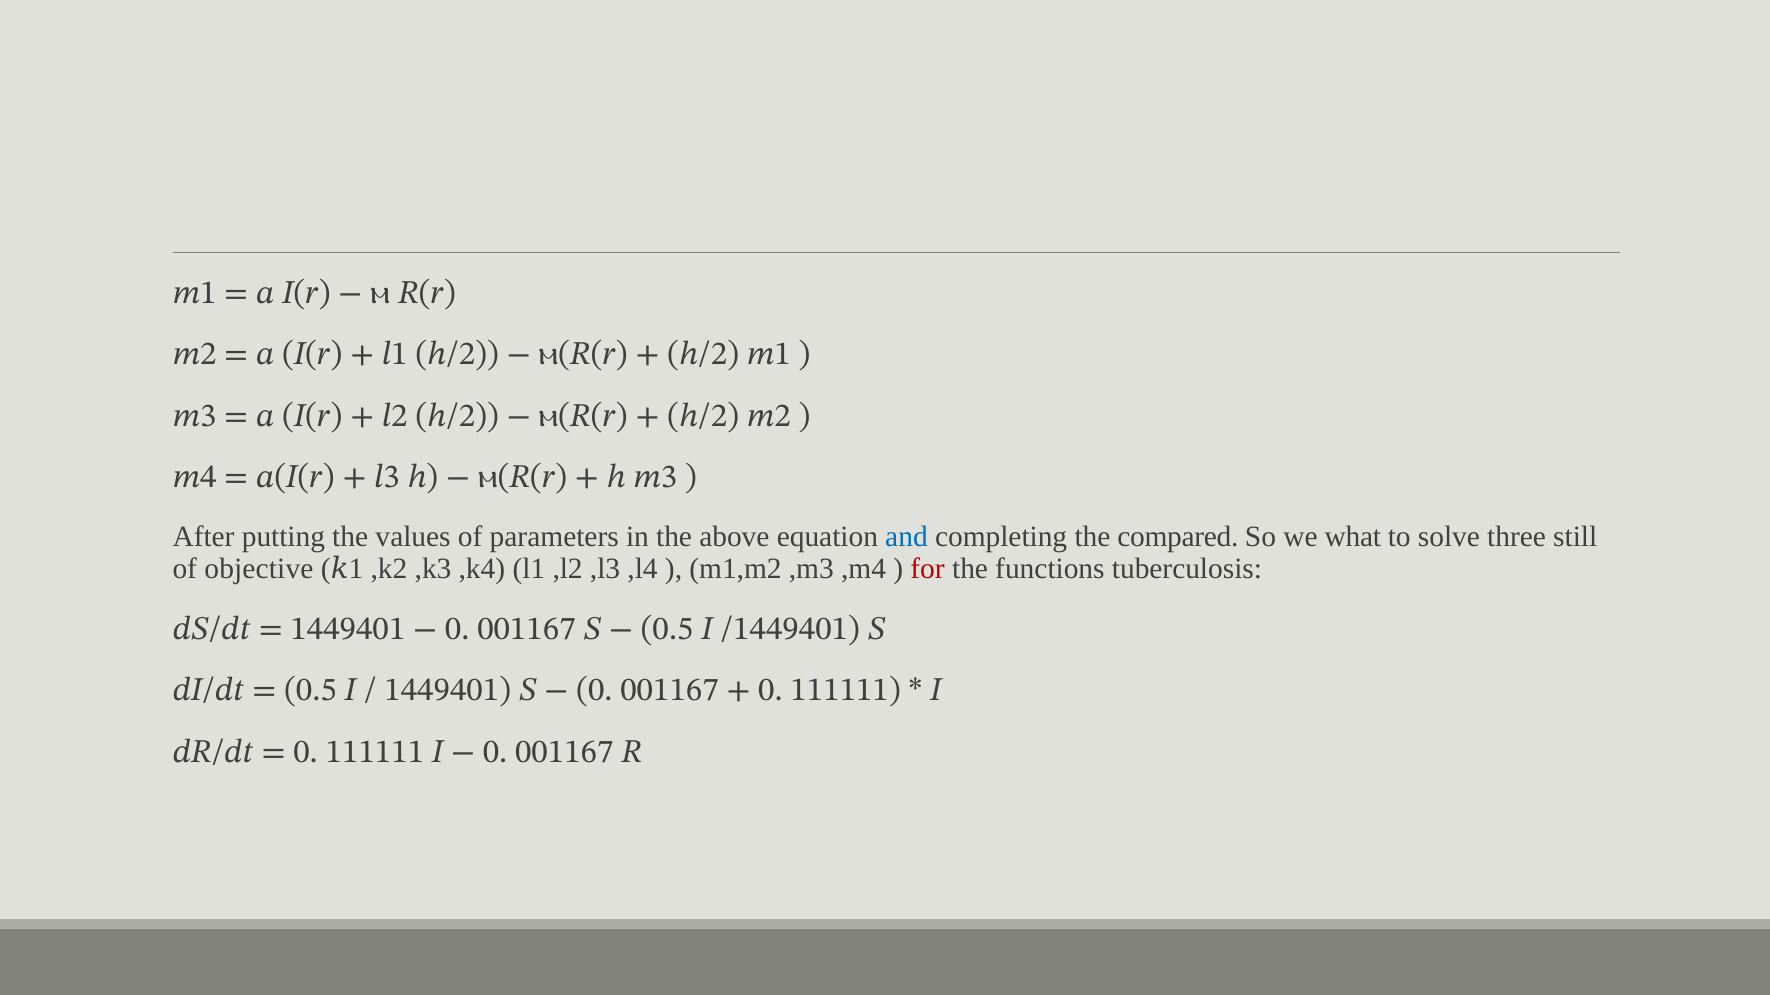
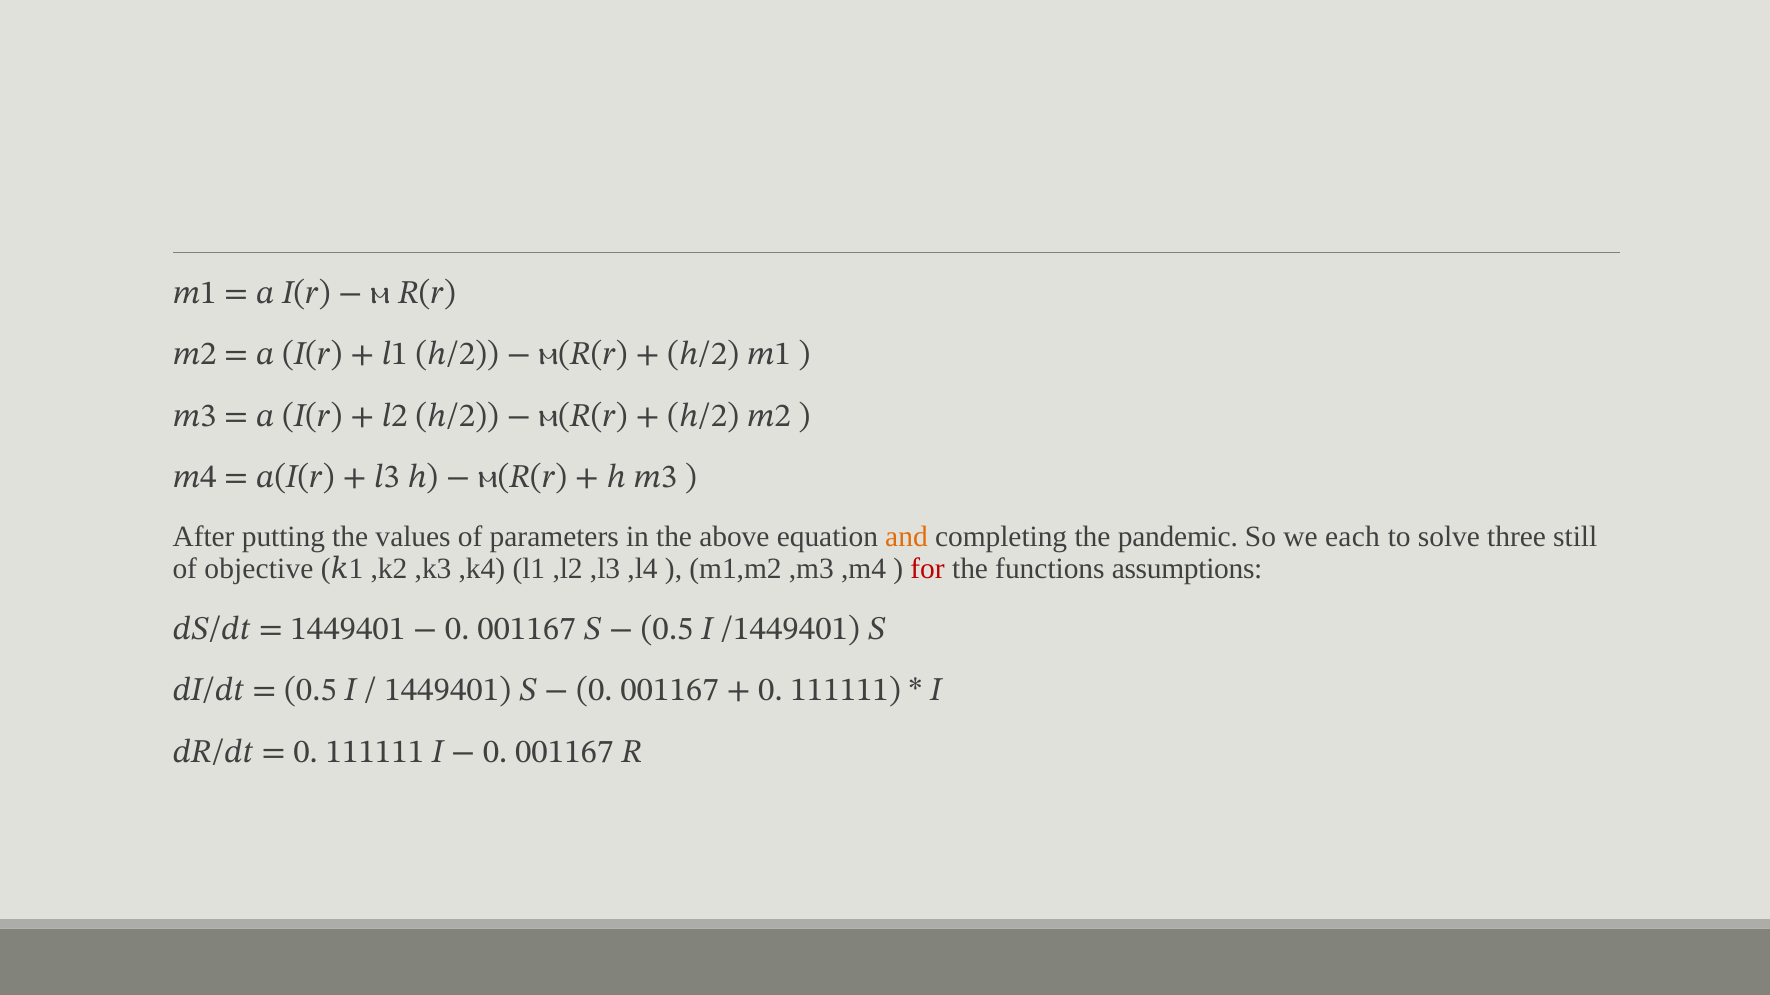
and colour: blue -> orange (907, 537)
compared: compared -> pandemic (1178, 537)
what: what -> each (1352, 537)
tuberculosis: tuberculosis -> assumptions (1187, 569)
